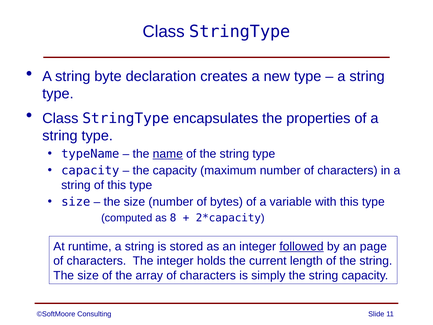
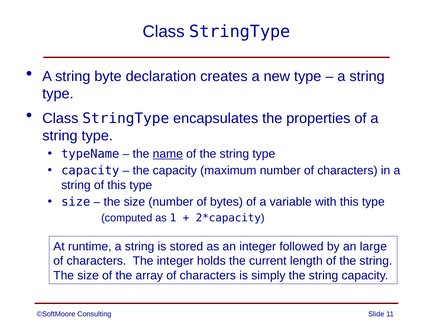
8: 8 -> 1 (173, 218)
followed underline: present -> none (302, 246)
page: page -> large (373, 246)
